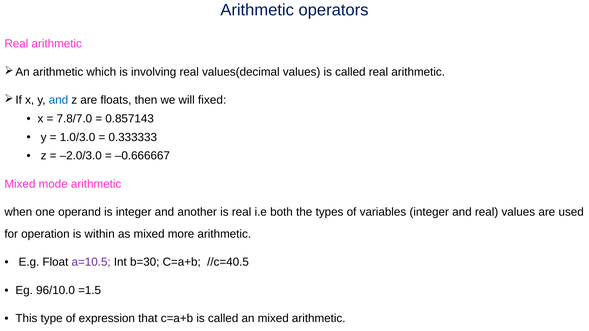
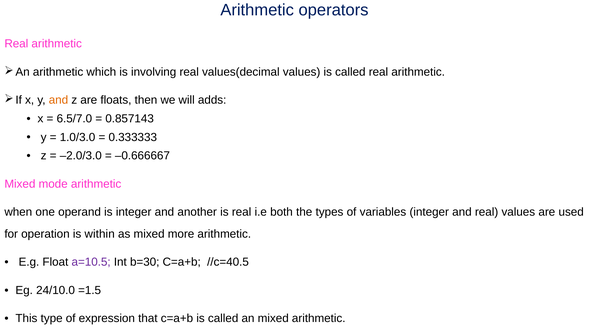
and colour: blue -> orange (58, 100)
fixed: fixed -> adds (212, 100)
7.8/7.0: 7.8/7.0 -> 6.5/7.0 (74, 119)
96/10.0: 96/10.0 -> 24/10.0 (56, 291)
